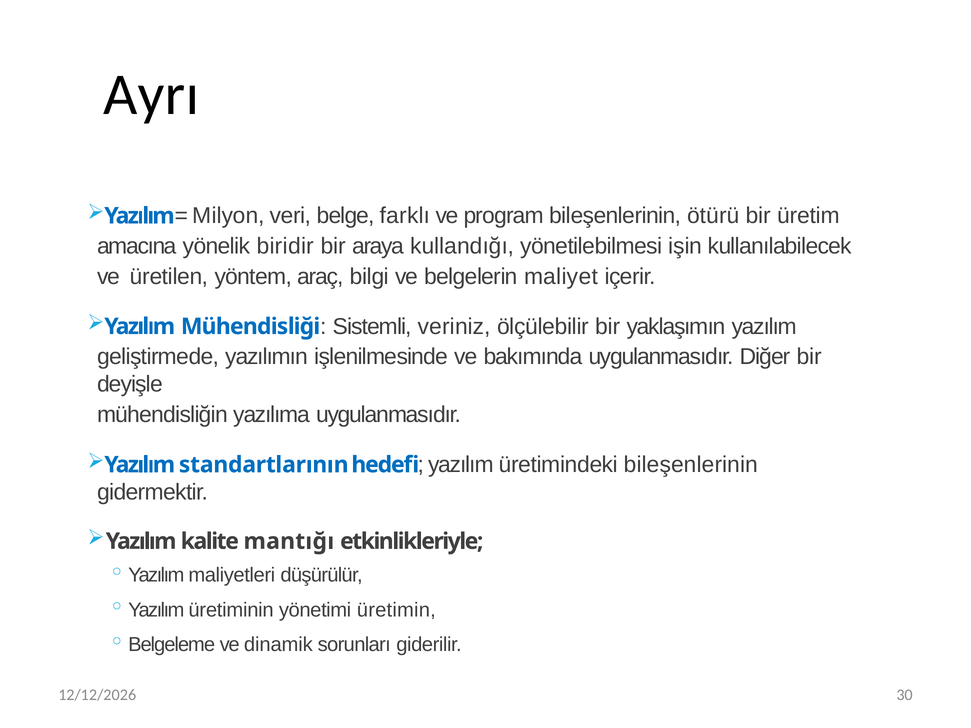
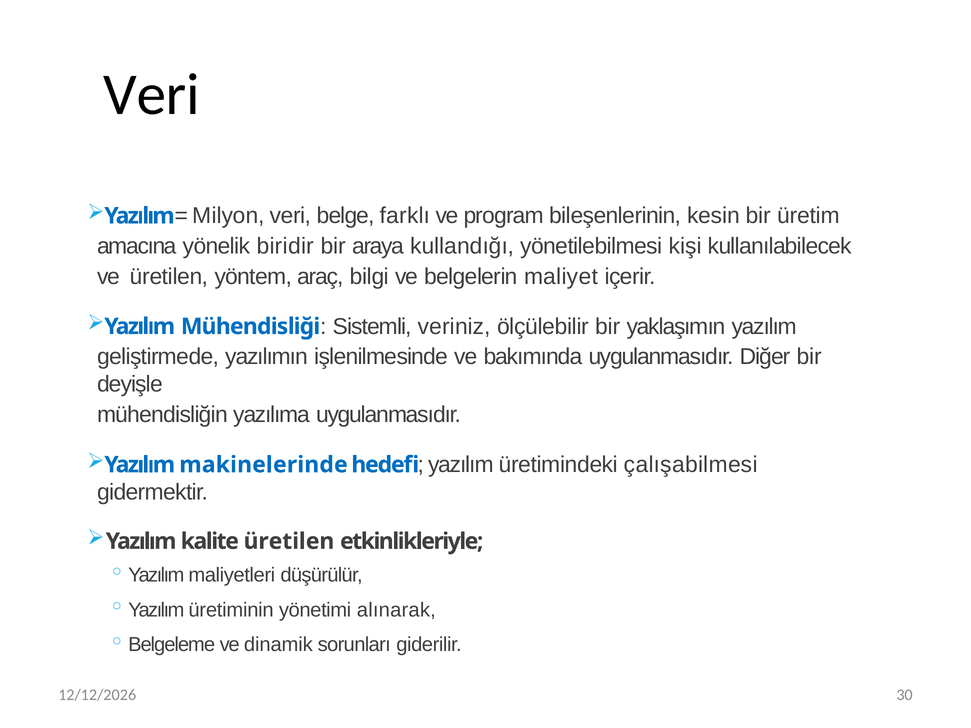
Ayrı: Ayrı -> Veri (152, 95)
ötürü: ötürü -> kesin (713, 216)
işin: işin -> kişi (685, 246)
standartlarının: standartlarının -> makinelerinde (263, 465)
üretimindeki bileşenlerinin: bileşenlerinin -> çalışabilmesi (691, 465)
kalite mantığı: mantığı -> üretilen (289, 541)
üretimin: üretimin -> alınarak (396, 610)
